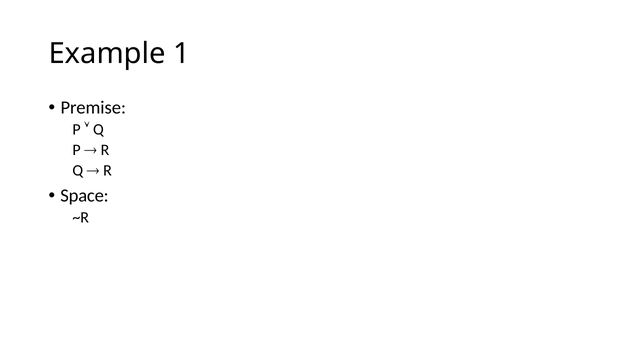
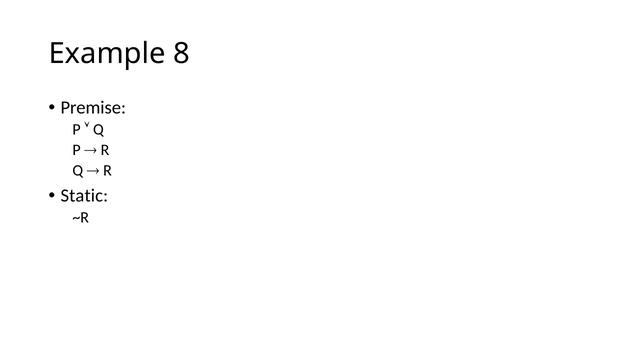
1: 1 -> 8 (182, 54)
Space: Space -> Static (84, 196)
